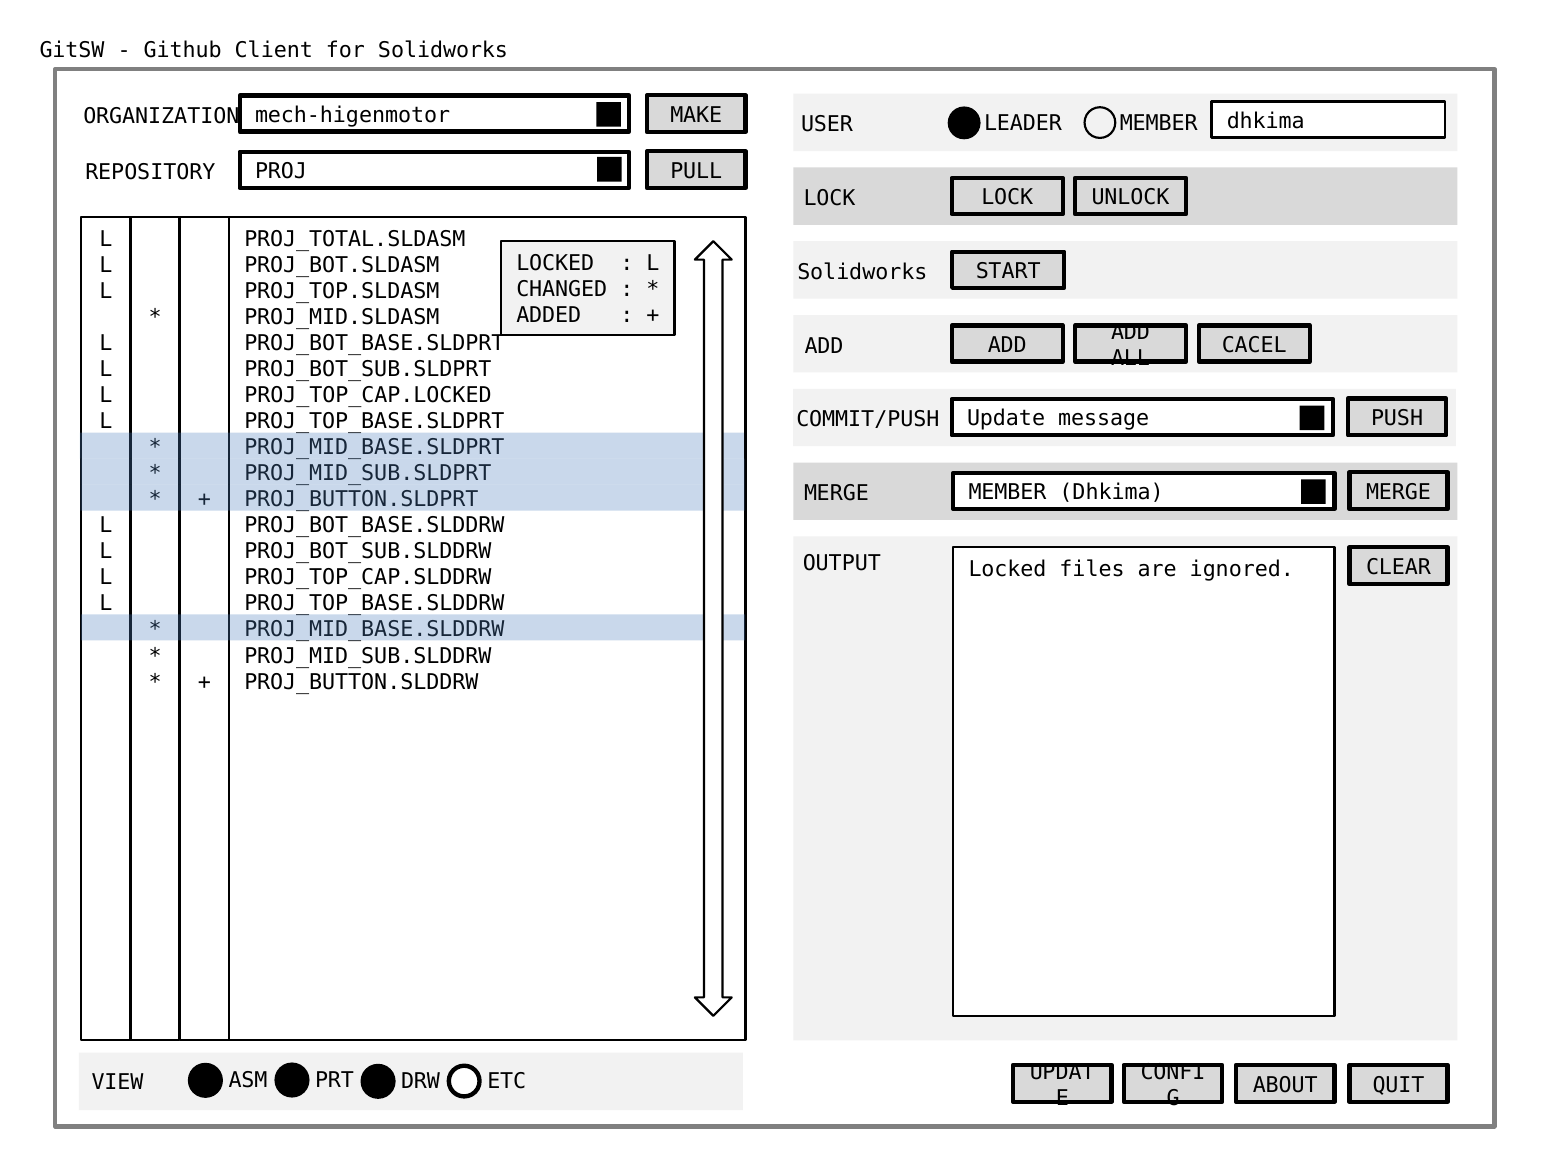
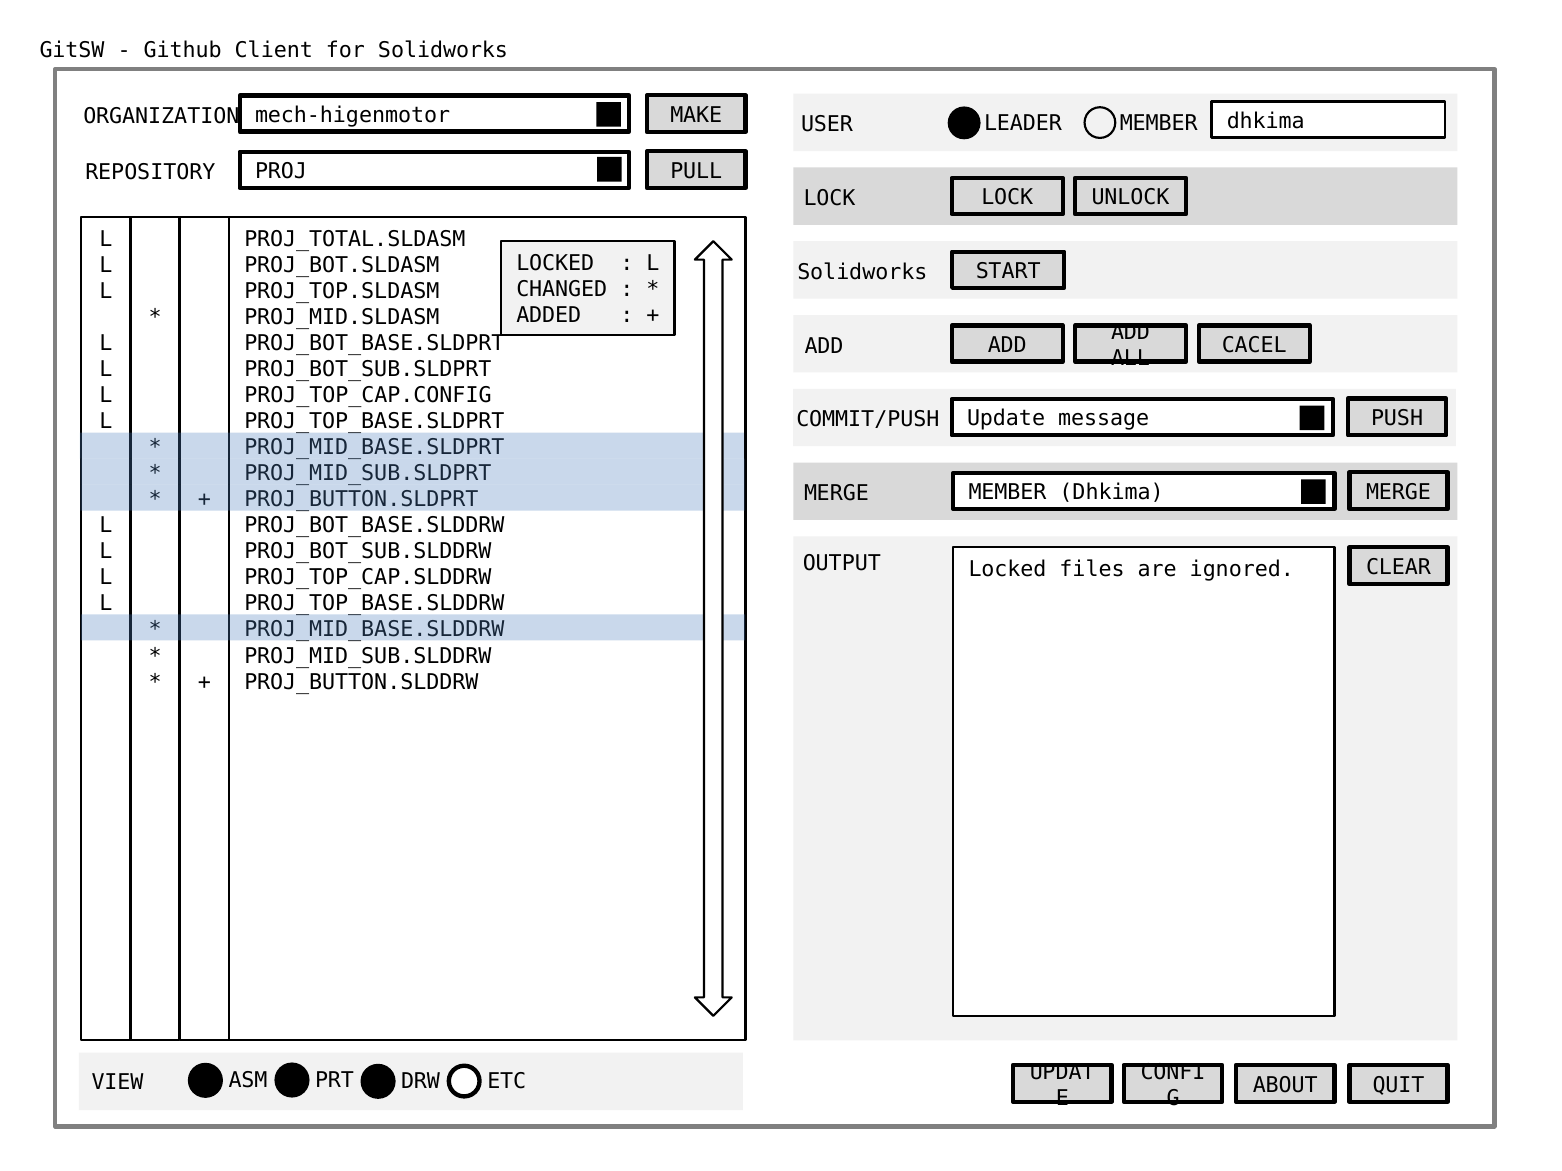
PROJ_TOP_CAP.LOCKED: PROJ_TOP_CAP.LOCKED -> PROJ_TOP_CAP.CONFIG (368, 395)
